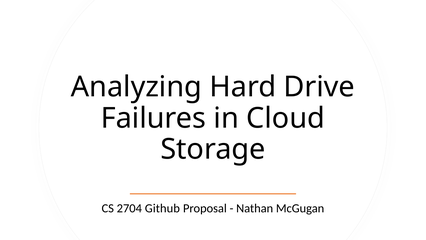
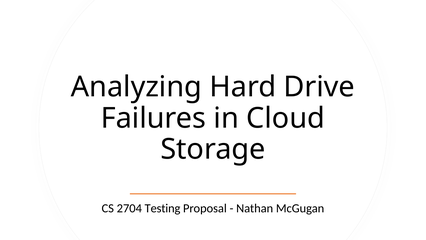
Github: Github -> Testing (163, 208)
